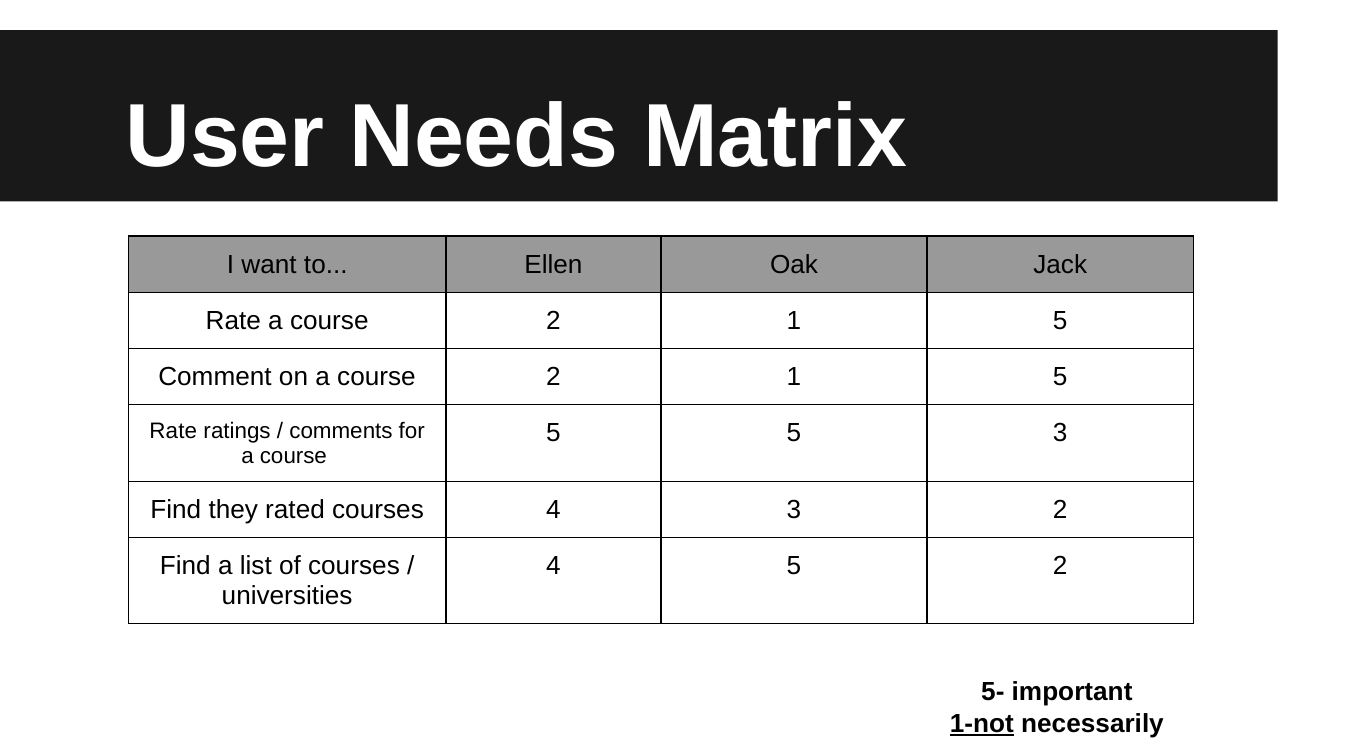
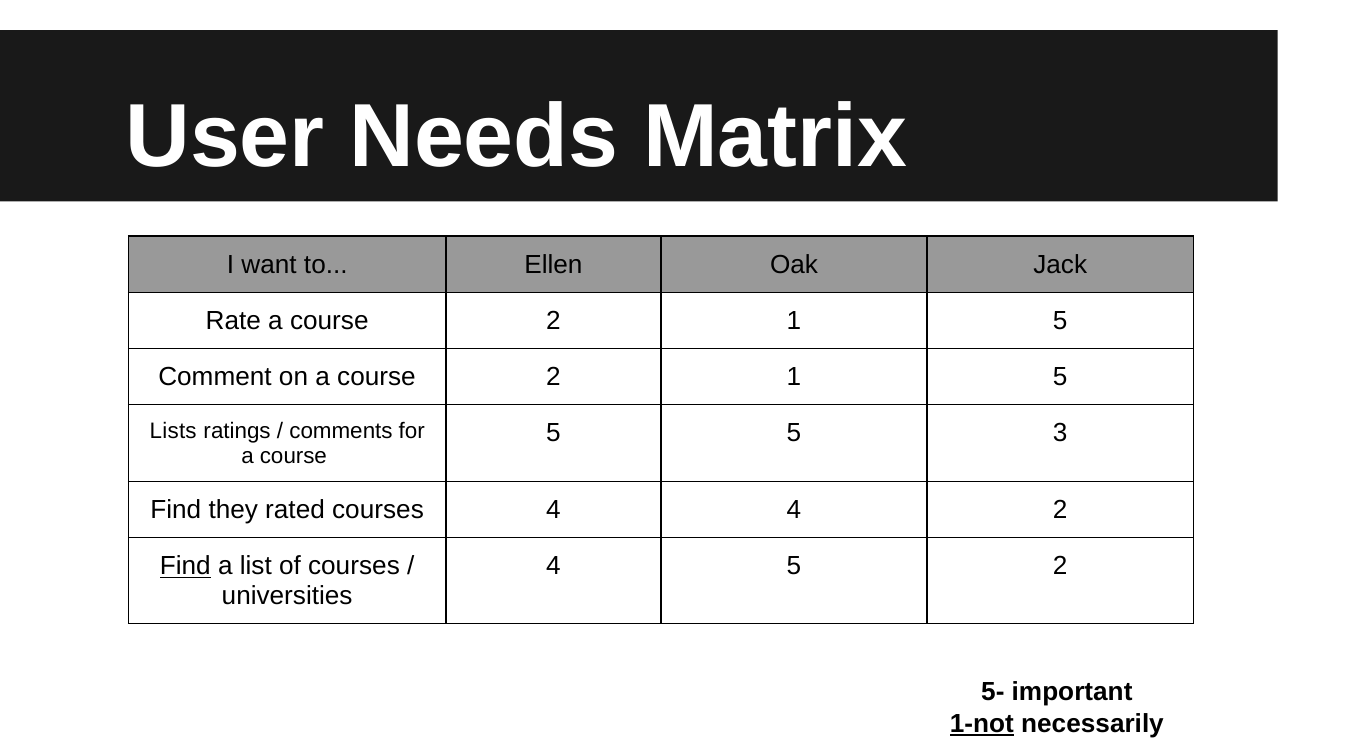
Rate: Rate -> Lists (173, 431)
4 3: 3 -> 4 (794, 510)
Find underline: none -> present (185, 567)
